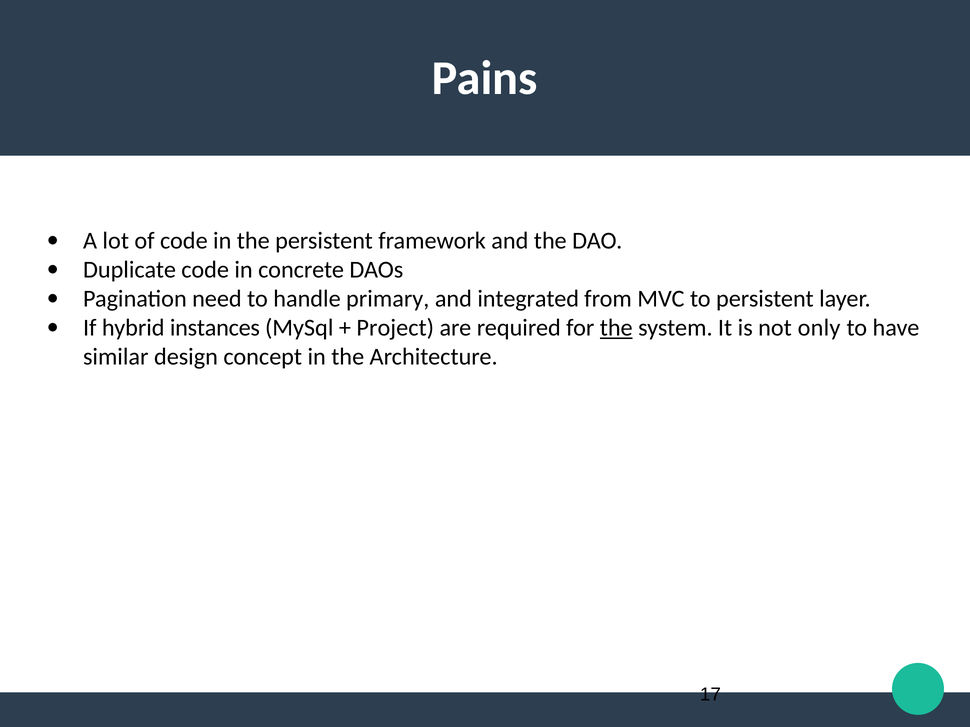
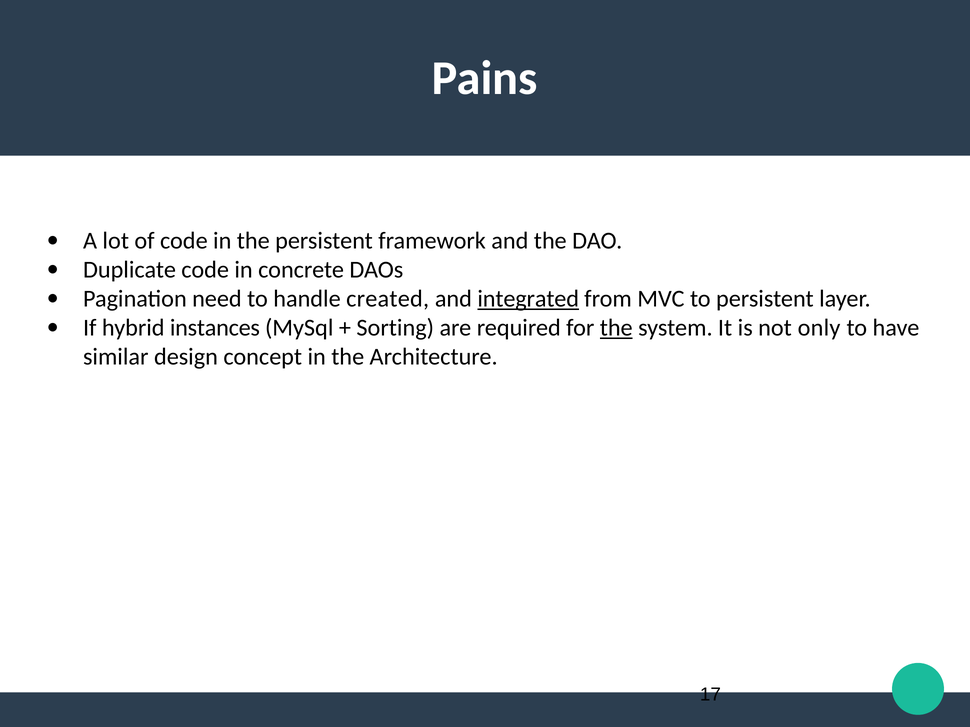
primary: primary -> created (388, 299)
integrated underline: none -> present (528, 299)
Project: Project -> Sorting (395, 328)
